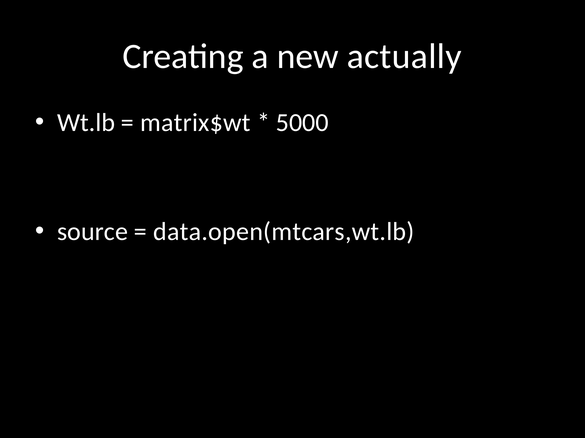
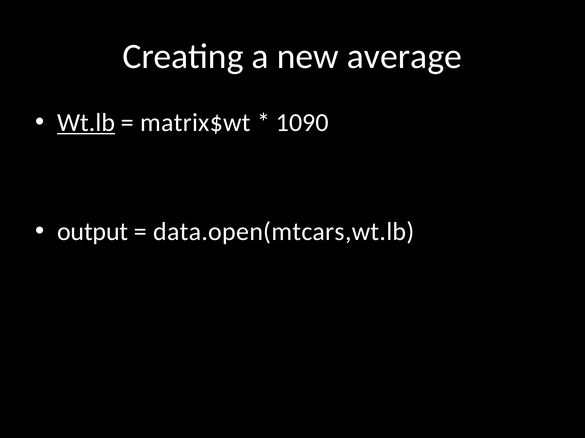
actually: actually -> average (404, 57)
Wt.lb underline: none -> present (86, 123)
5000: 5000 -> 1090 (302, 123)
source: source -> output (93, 232)
